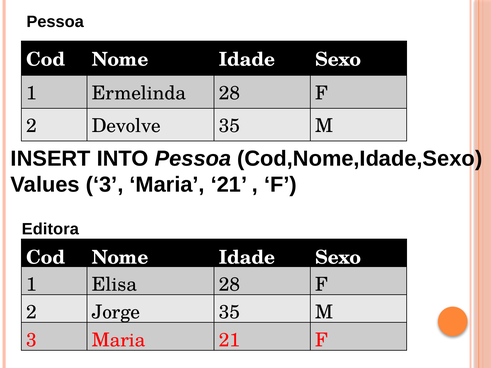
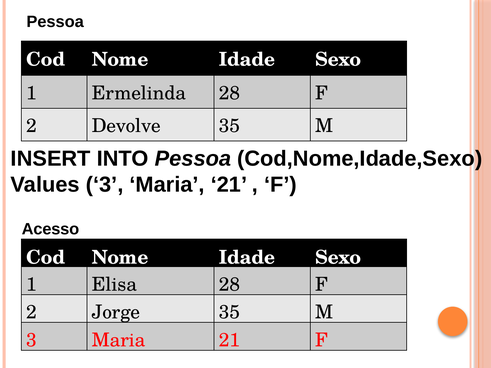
Editora: Editora -> Acesso (50, 229)
